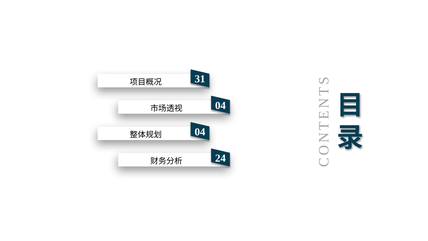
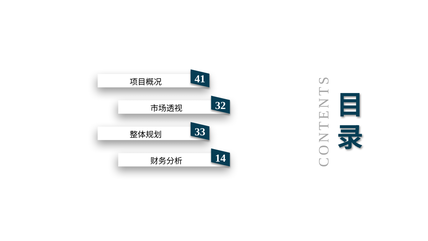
31: 31 -> 41 (200, 79)
04: 04 -> 32 (220, 105)
04: 04 -> 33 (200, 132)
24: 24 -> 14 (220, 158)
